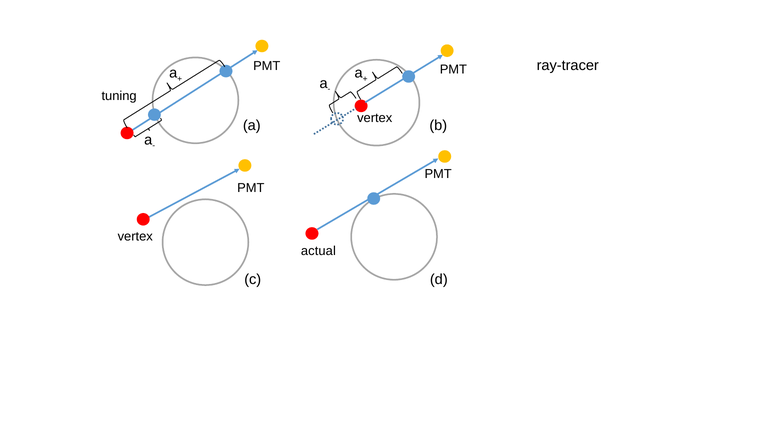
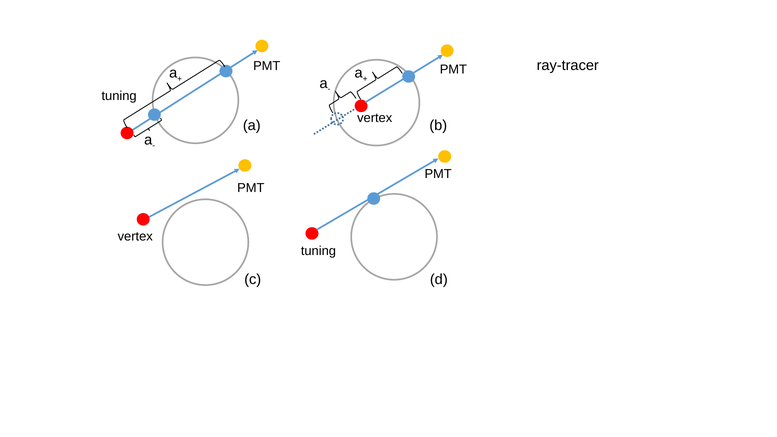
actual: actual -> tuning (318, 251)
